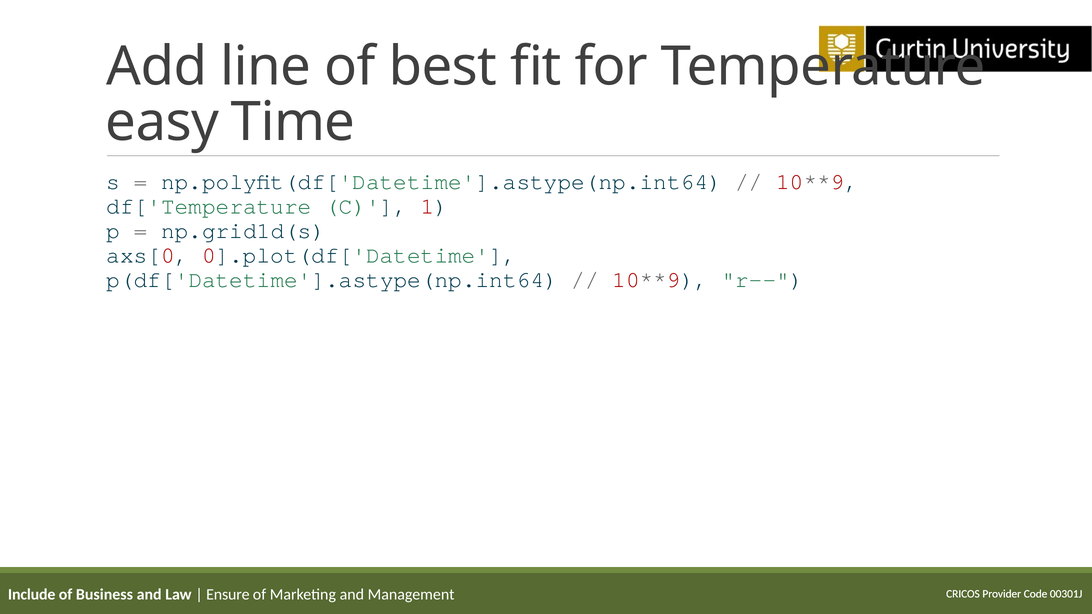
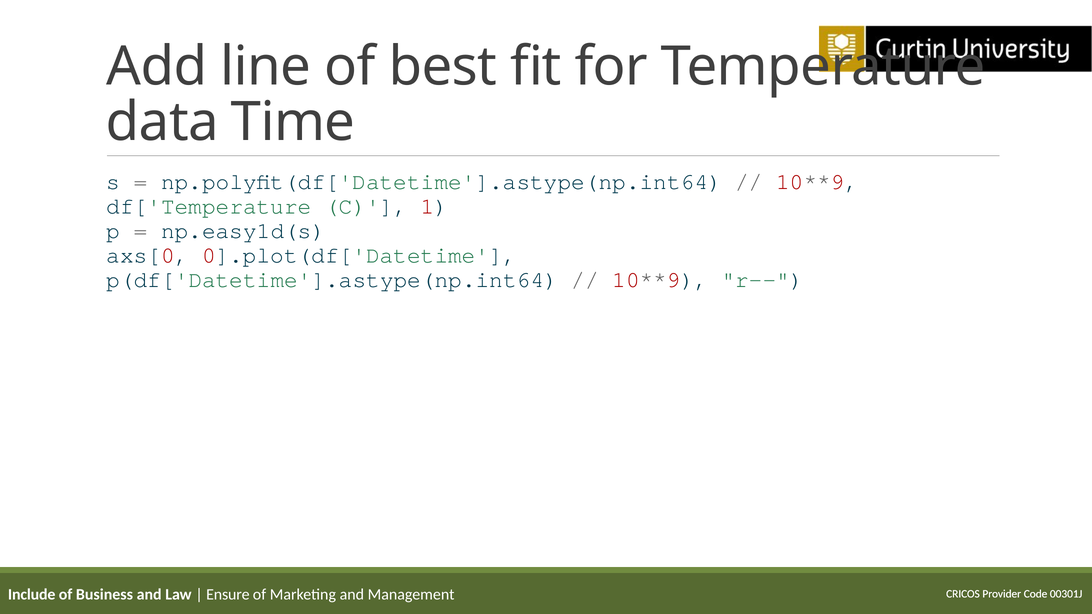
easy: easy -> data (162, 122)
np.grid1d(s: np.grid1d(s -> np.easy1d(s (243, 231)
